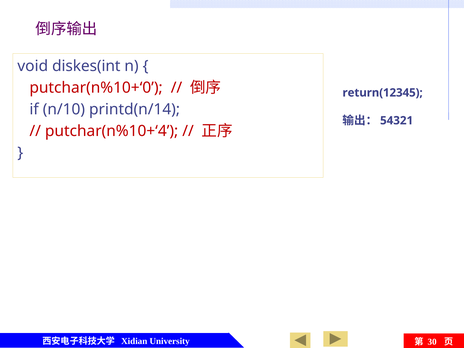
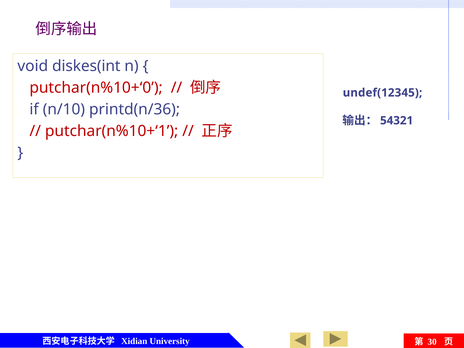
return(12345: return(12345 -> undef(12345 (382, 93)
printd(n/14: printd(n/14 -> printd(n/36 (135, 109)
putchar(n%10+‘4: putchar(n%10+‘4 -> putchar(n%10+‘1 (112, 131)
